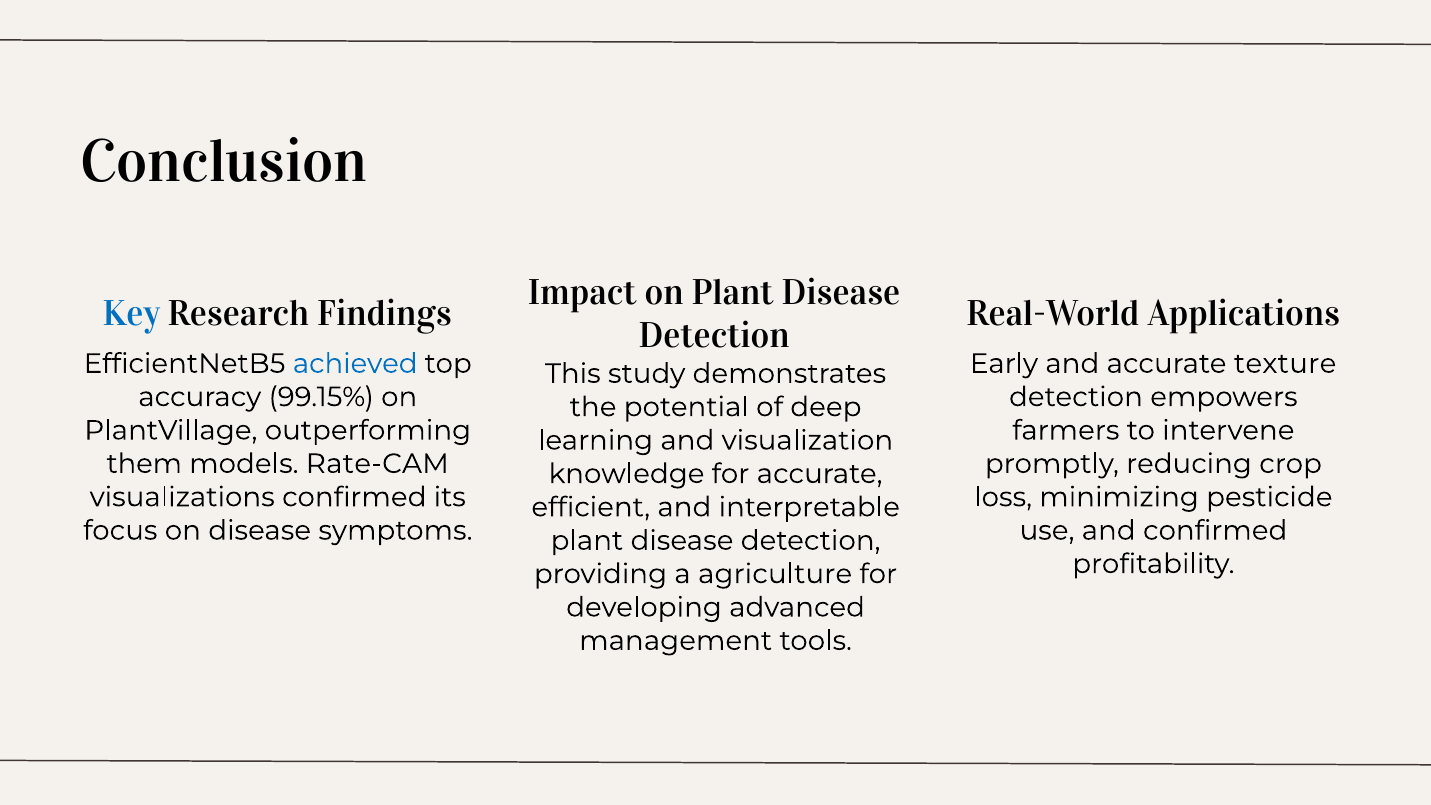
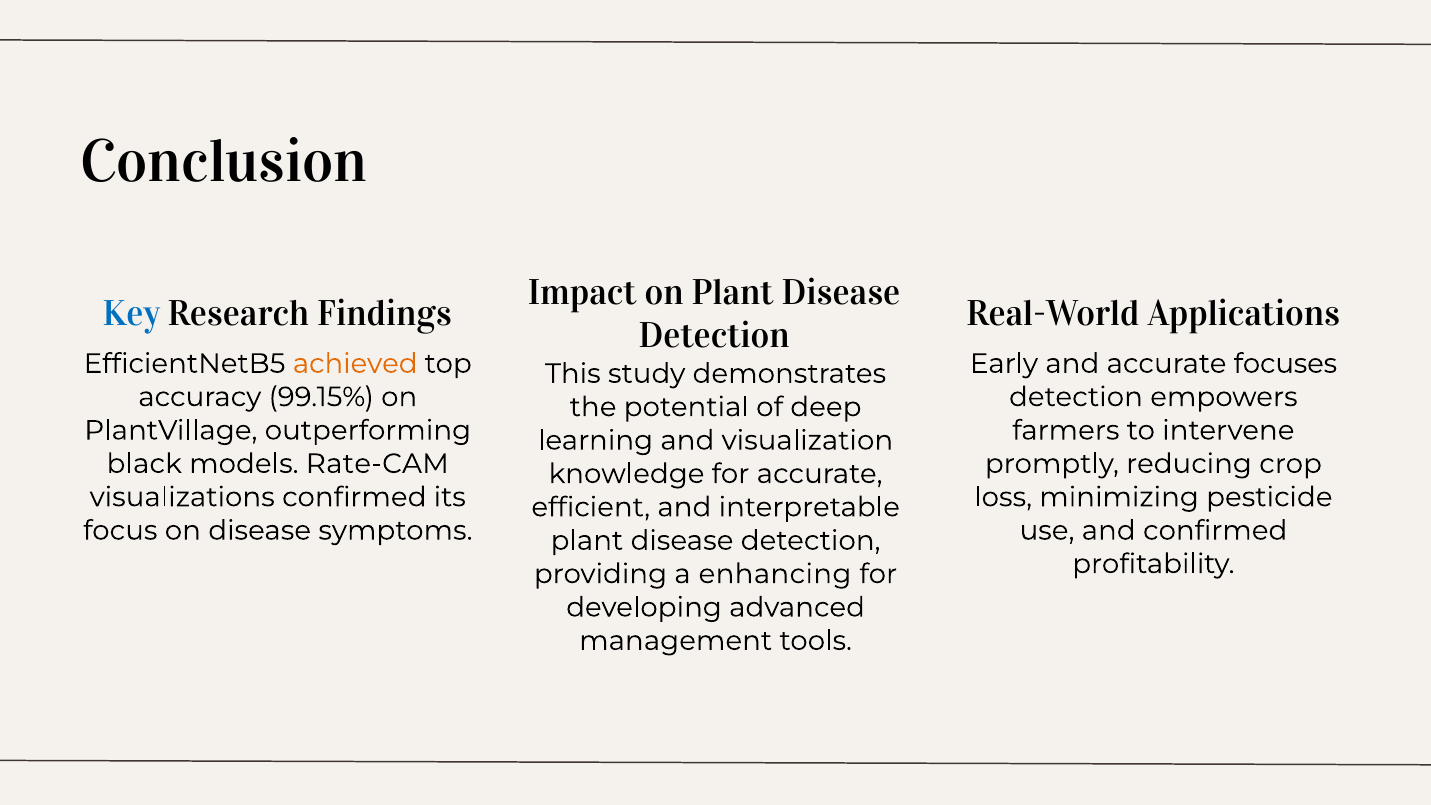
achieved colour: blue -> orange (355, 364)
texture: texture -> focuses (1285, 364)
them: them -> black (144, 464)
agriculture: agriculture -> enhancing (775, 574)
